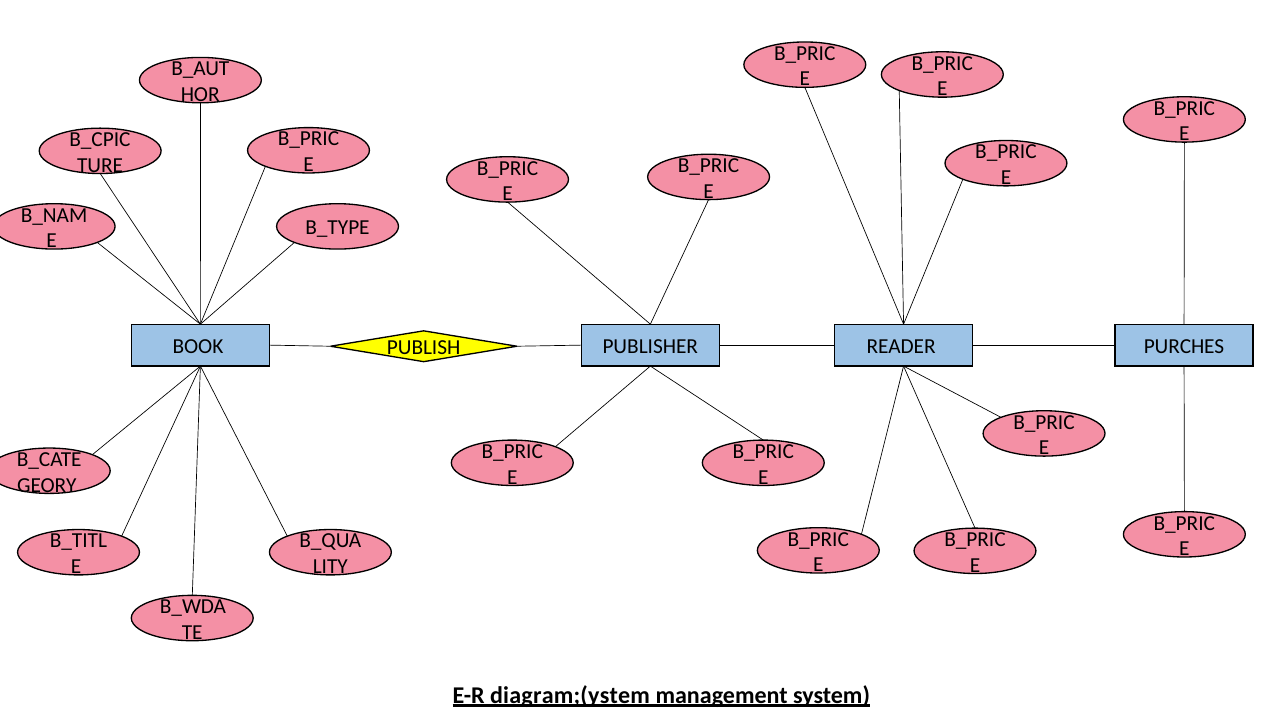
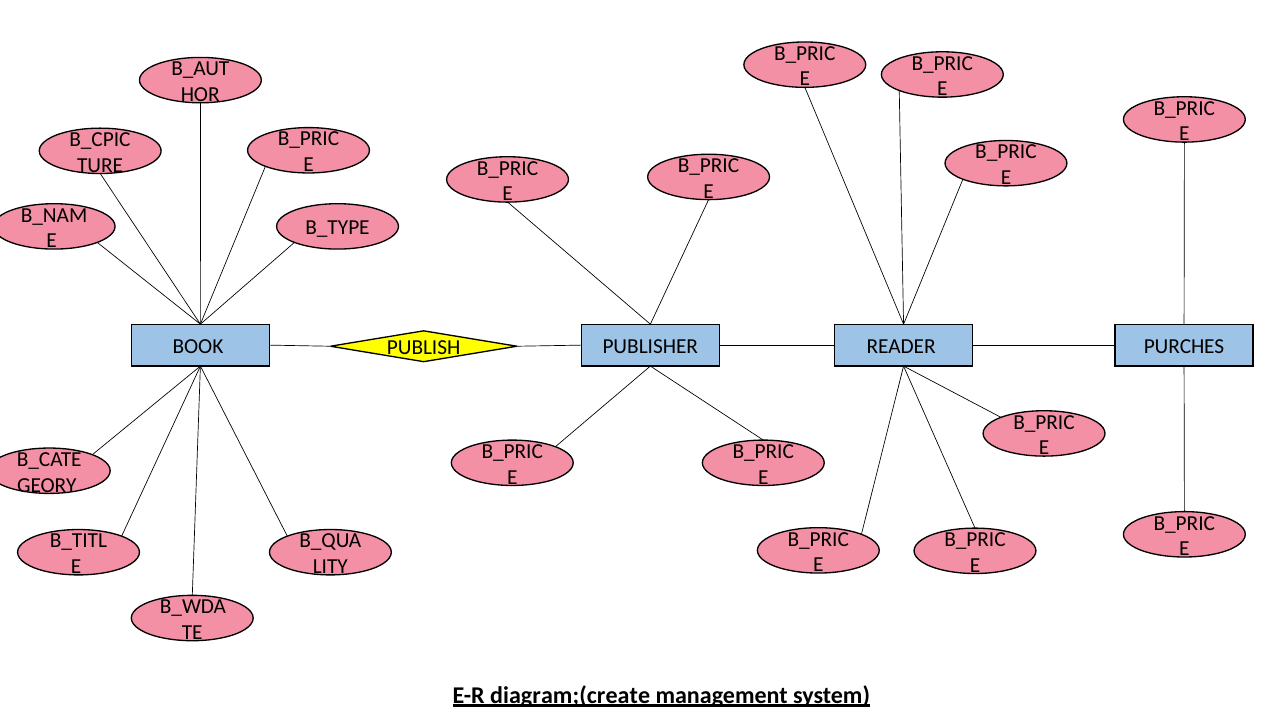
diagram;(ystem: diagram;(ystem -> diagram;(create (570, 695)
